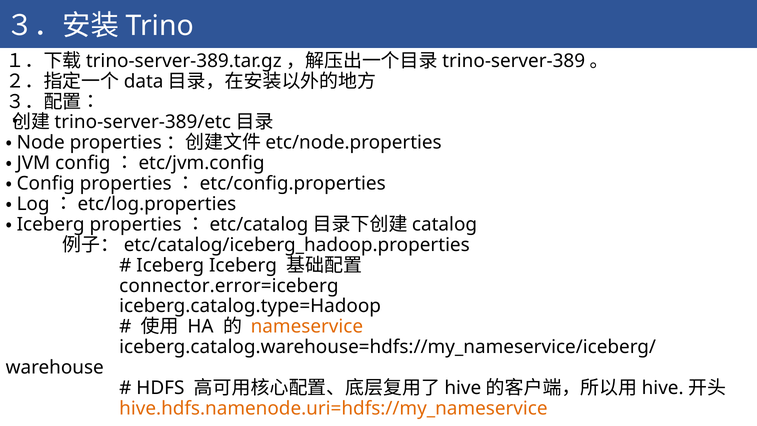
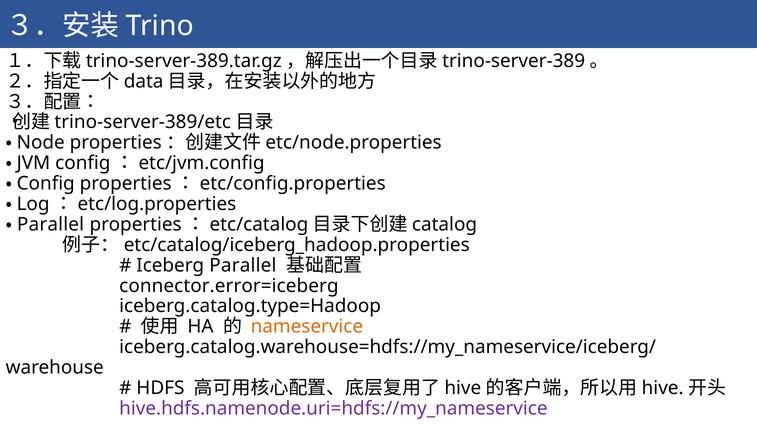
Iceberg: Iceberg -> Parallel (51, 224)
Iceberg Iceberg: Iceberg -> Parallel (243, 265)
hive.hdfs.namenode.uri=hdfs://my_nameservice colour: orange -> purple (333, 408)
